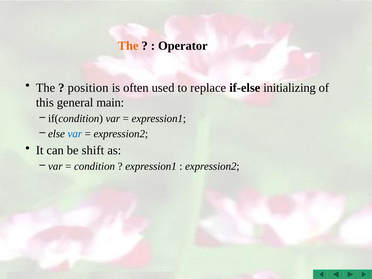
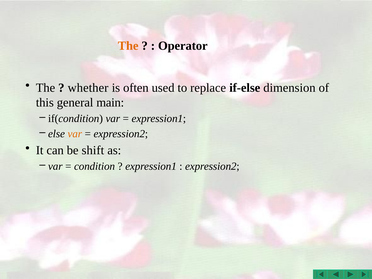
position: position -> whether (88, 88)
initializing: initializing -> dimension (289, 88)
var colour: blue -> orange (75, 134)
